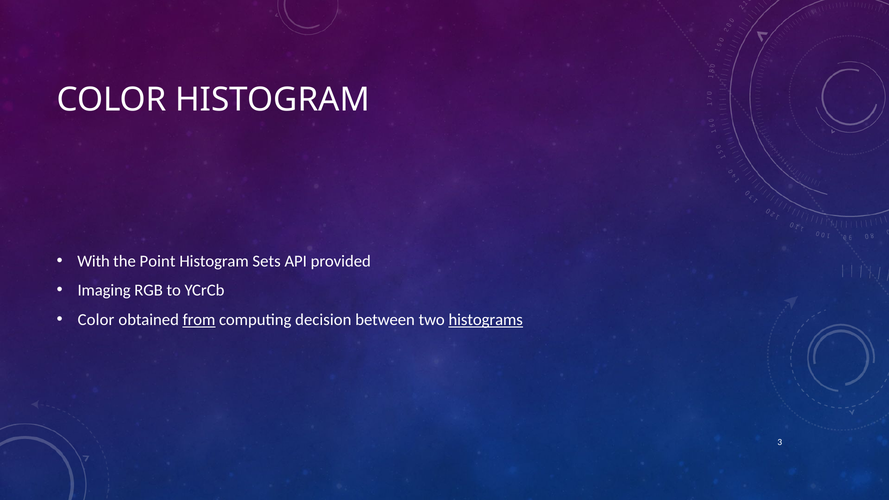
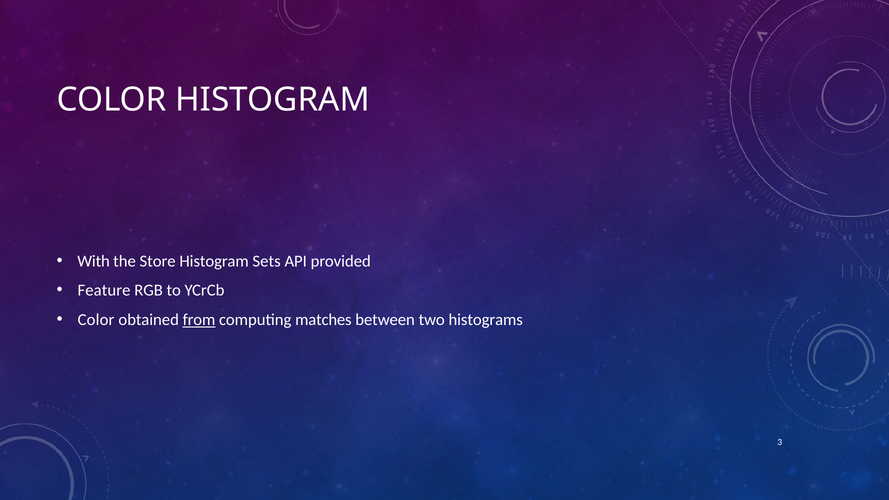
Point: Point -> Store (158, 261)
Imaging: Imaging -> Feature (104, 290)
decision: decision -> matches (323, 320)
histograms underline: present -> none (486, 320)
